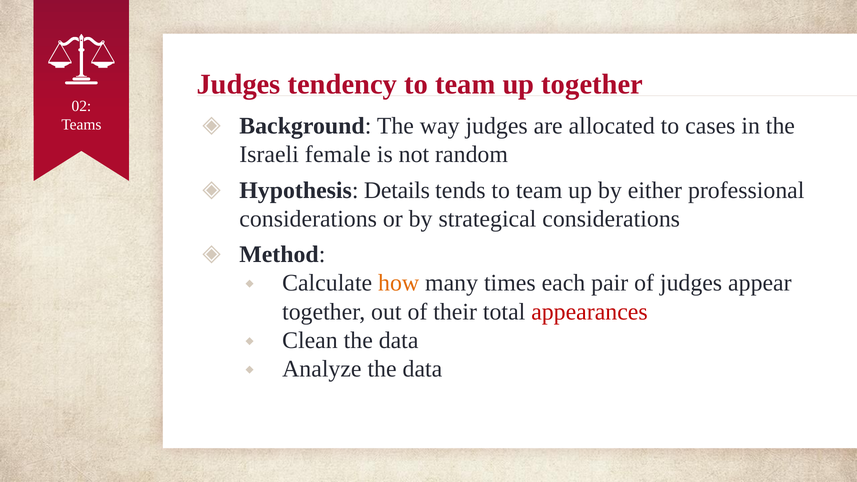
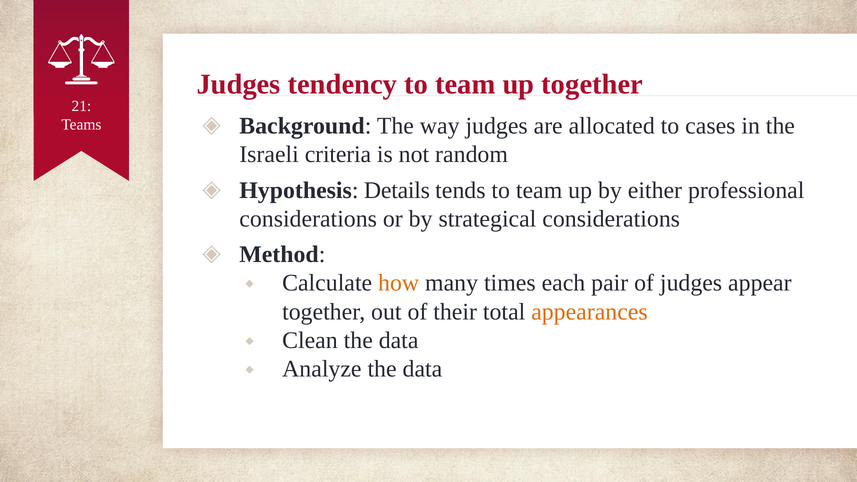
02: 02 -> 21 (81, 106)
female: female -> criteria (338, 155)
appearances colour: red -> orange (589, 312)
